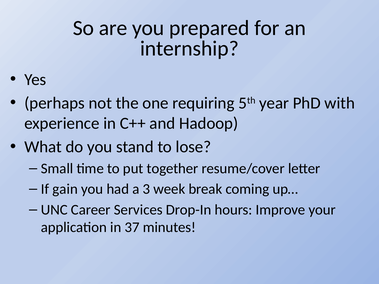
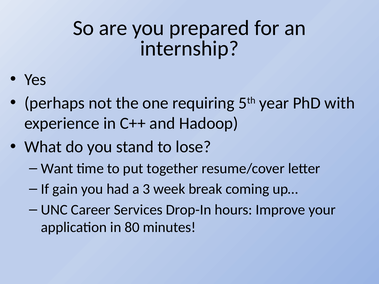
Small: Small -> Want (57, 169)
37: 37 -> 80 (132, 228)
